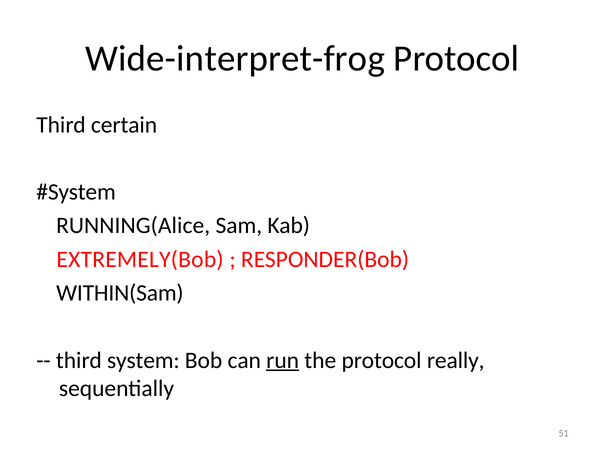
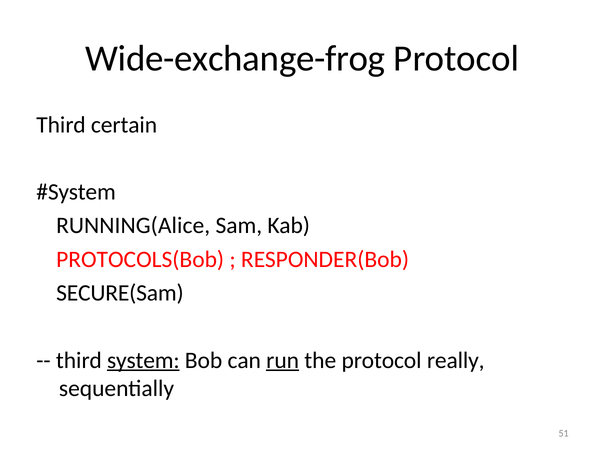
Wide-interpret-frog: Wide-interpret-frog -> Wide-exchange-frog (235, 59)
EXTREMELY(Bob: EXTREMELY(Bob -> PROTOCOLS(Bob (140, 259)
WITHIN(Sam: WITHIN(Sam -> SECURE(Sam (120, 293)
system underline: none -> present (143, 360)
